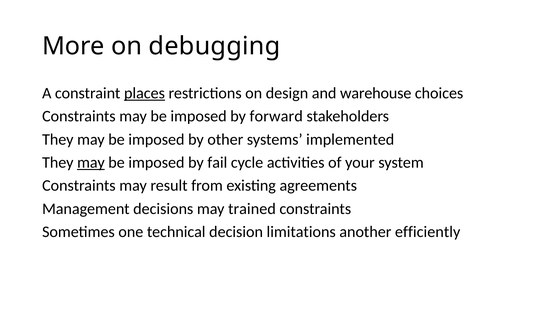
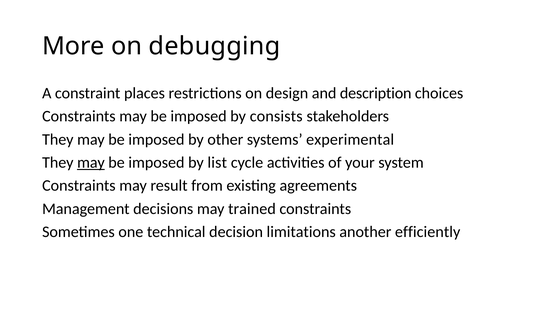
places underline: present -> none (144, 93)
warehouse: warehouse -> description (376, 93)
forward: forward -> consists (276, 116)
implemented: implemented -> experimental (350, 140)
fail: fail -> list (217, 163)
